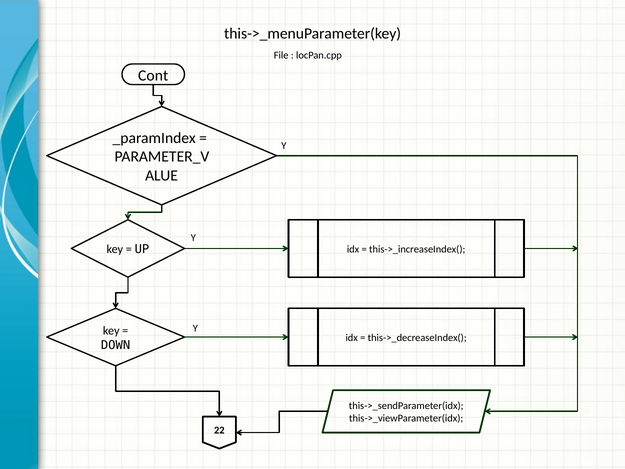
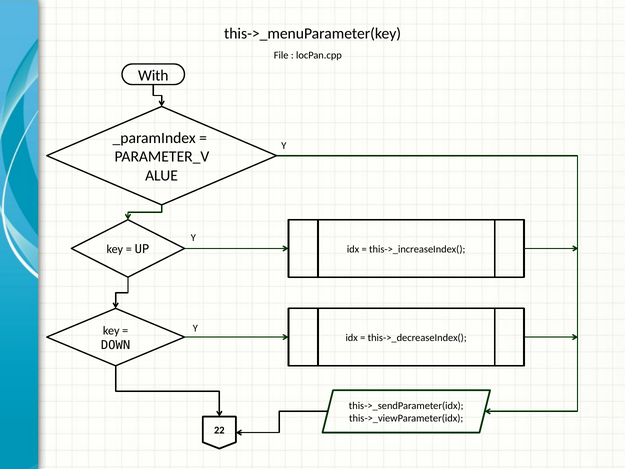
Cont: Cont -> With (153, 75)
